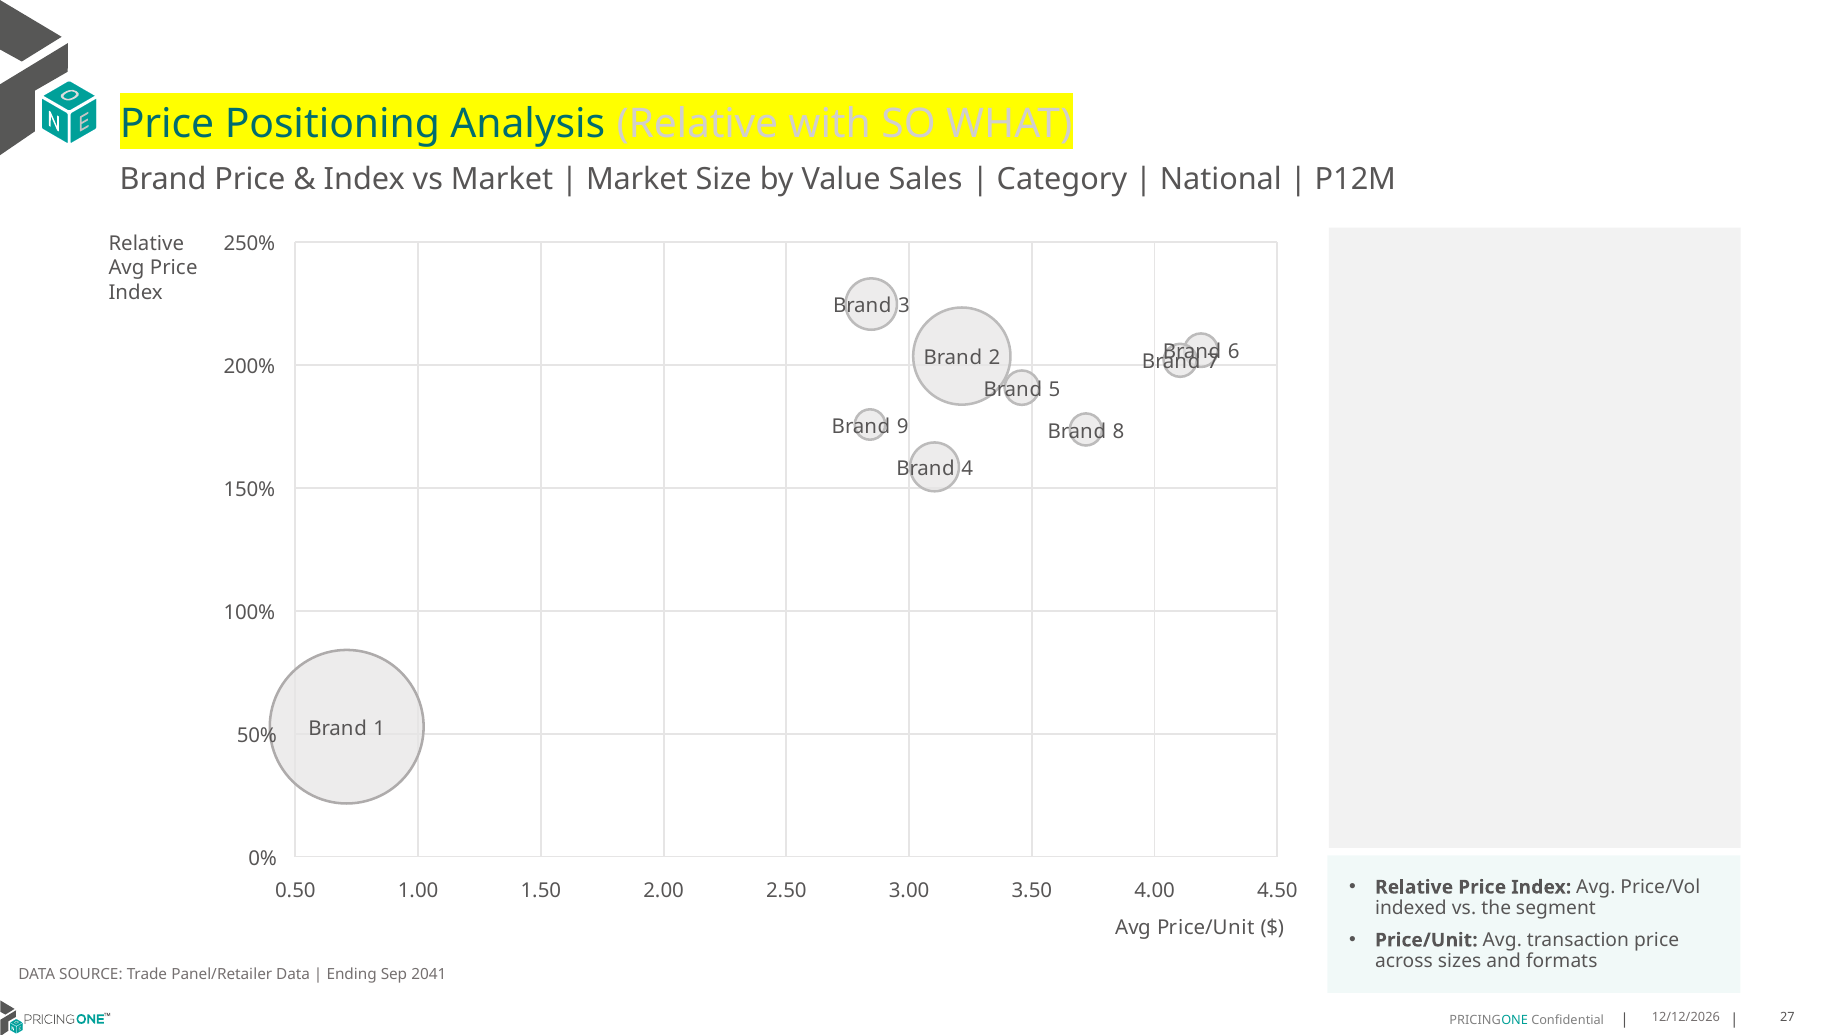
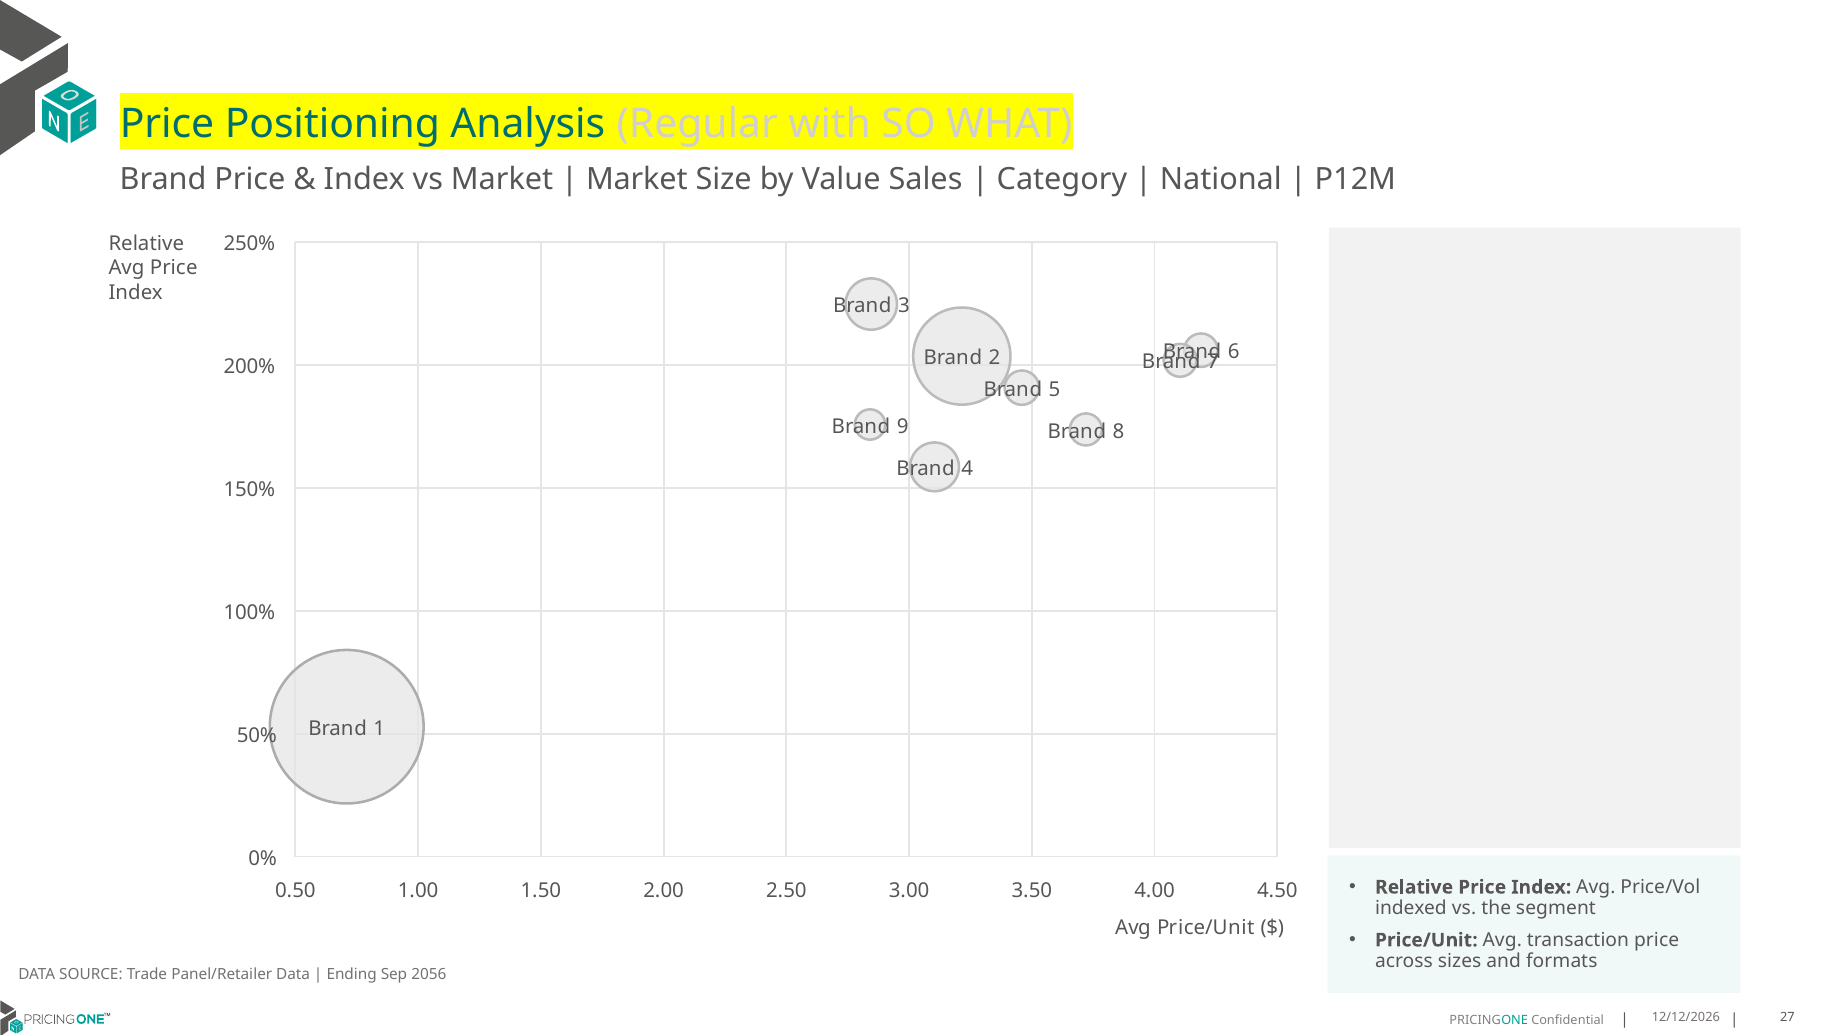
Analysis Relative: Relative -> Regular (697, 124)
2041: 2041 -> 2056 (429, 975)
